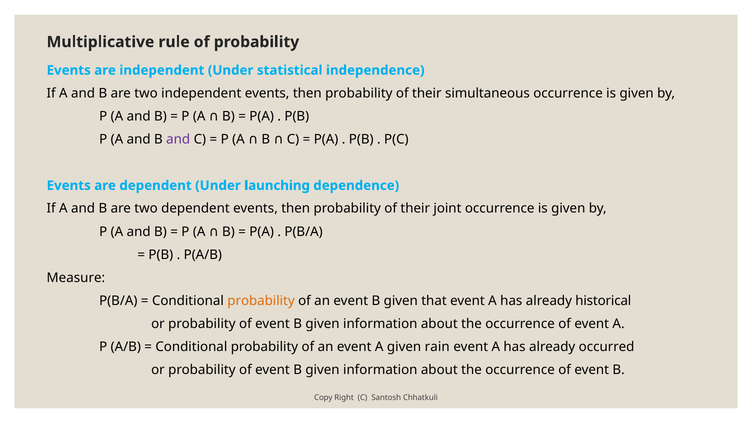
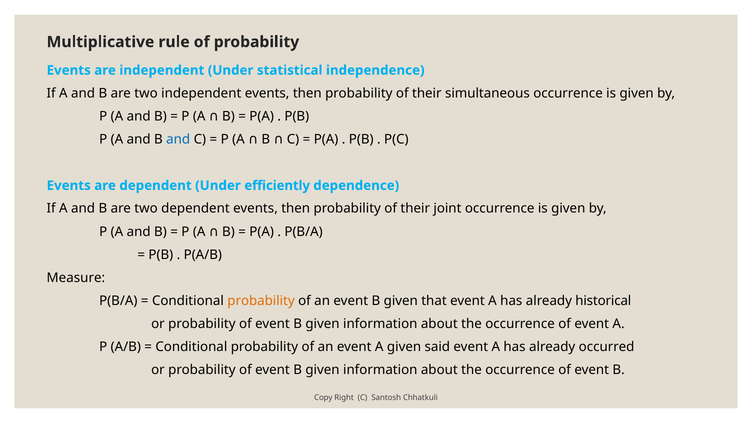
and colour: purple -> blue (178, 139)
launching: launching -> efficiently (277, 186)
rain: rain -> said (437, 347)
